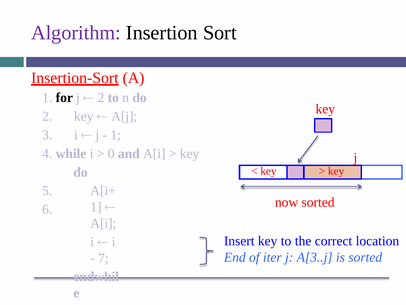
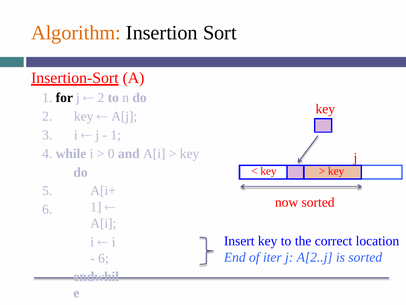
Algorithm colour: purple -> orange (76, 33)
A[3..j: A[3..j -> A[2..j (315, 257)
7: 7 -> 6 (103, 258)
